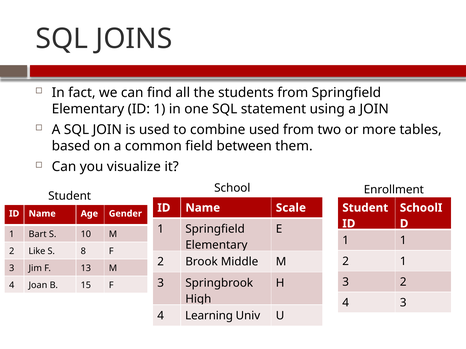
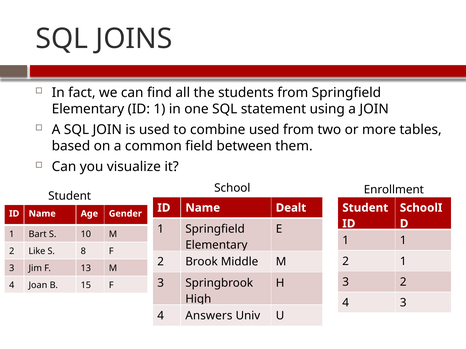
Scale: Scale -> Dealt (291, 208)
Learning: Learning -> Answers (209, 316)
